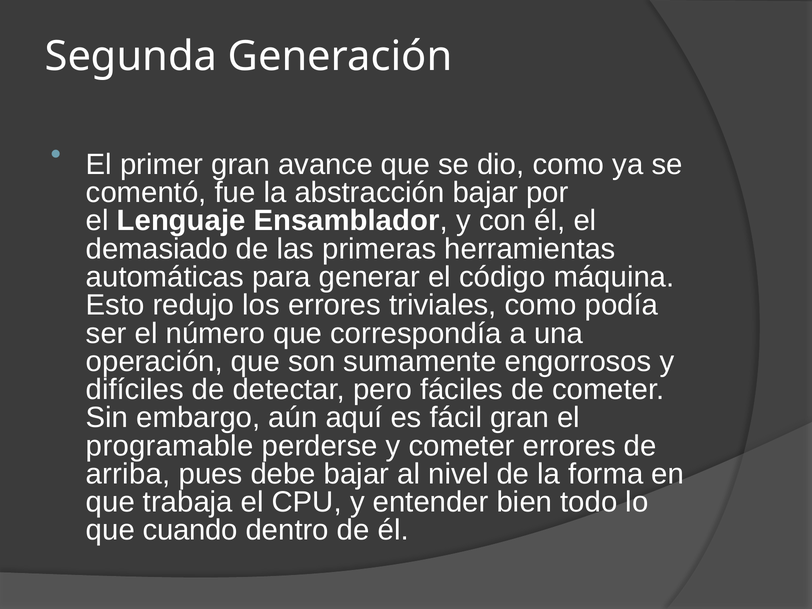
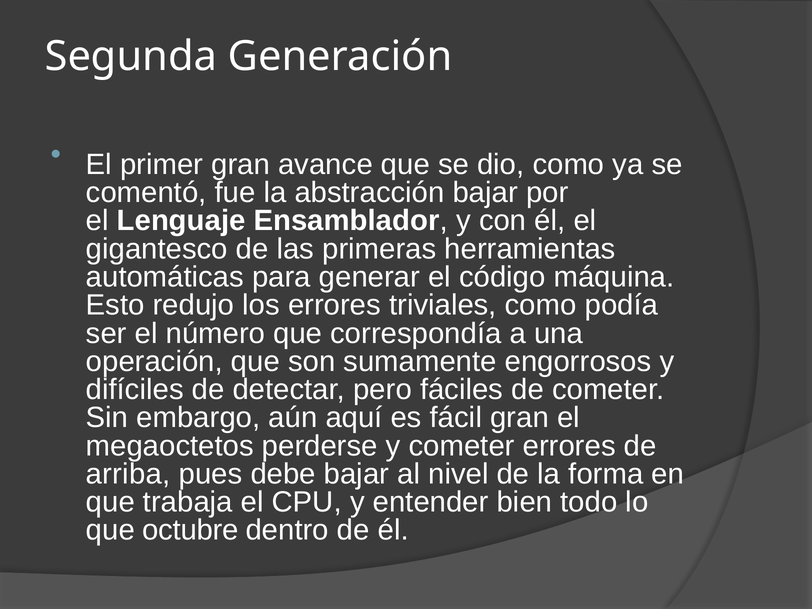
demasiado: demasiado -> gigantesco (157, 249)
programable: programable -> megaoctetos (170, 446)
cuando: cuando -> octubre (190, 530)
